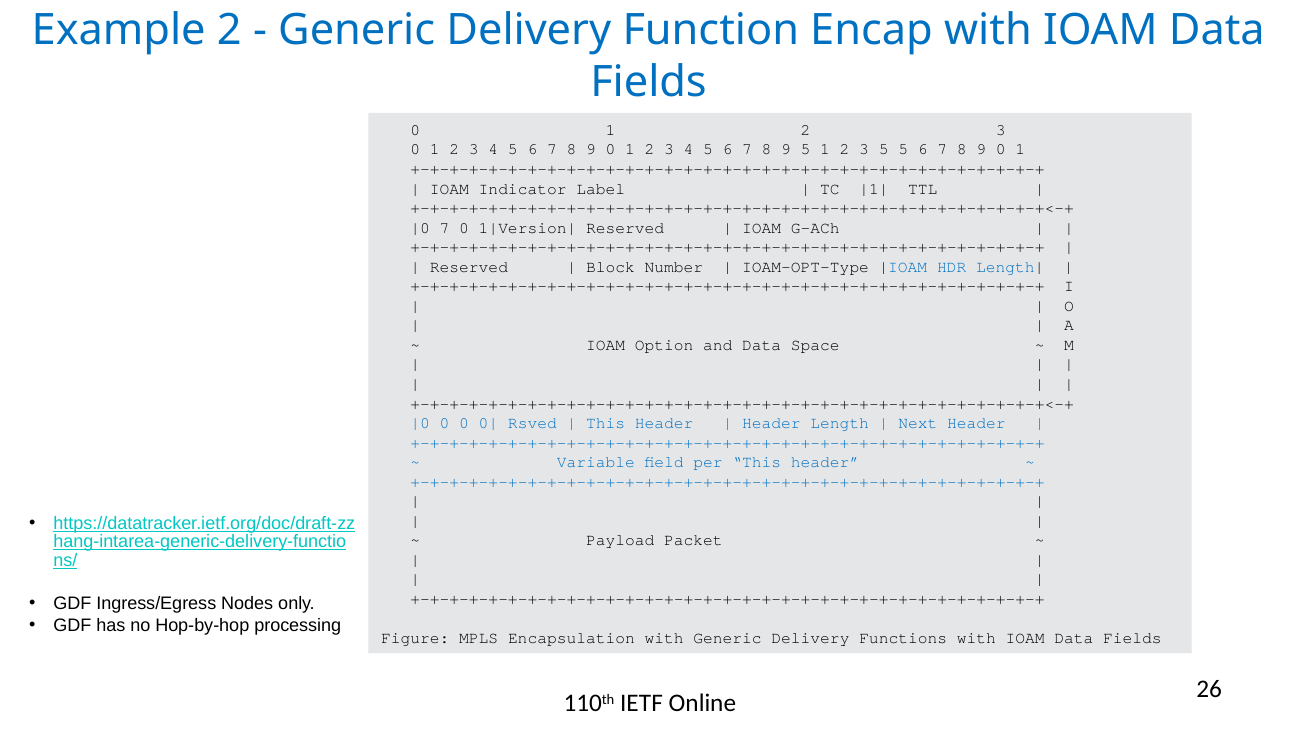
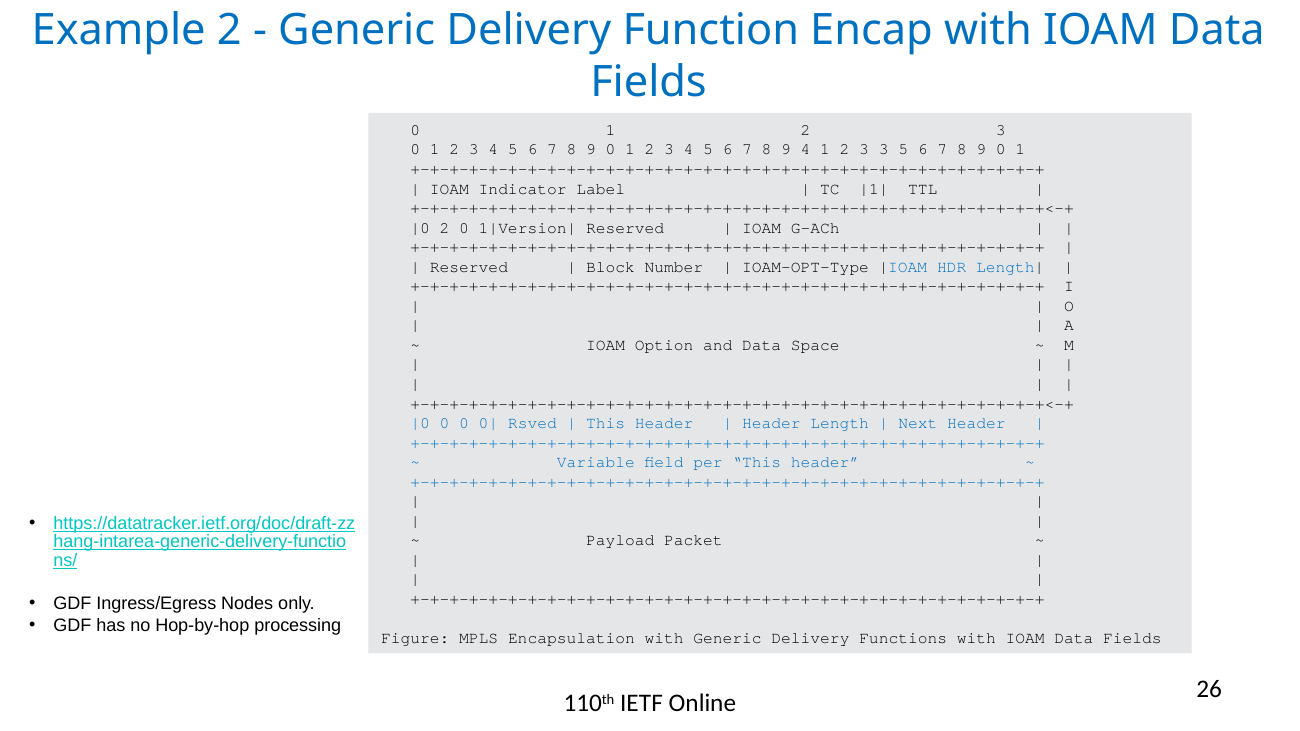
9 5: 5 -> 4 (806, 150)
3 5: 5 -> 3 (884, 150)
7: 7 -> 2 (445, 228)
